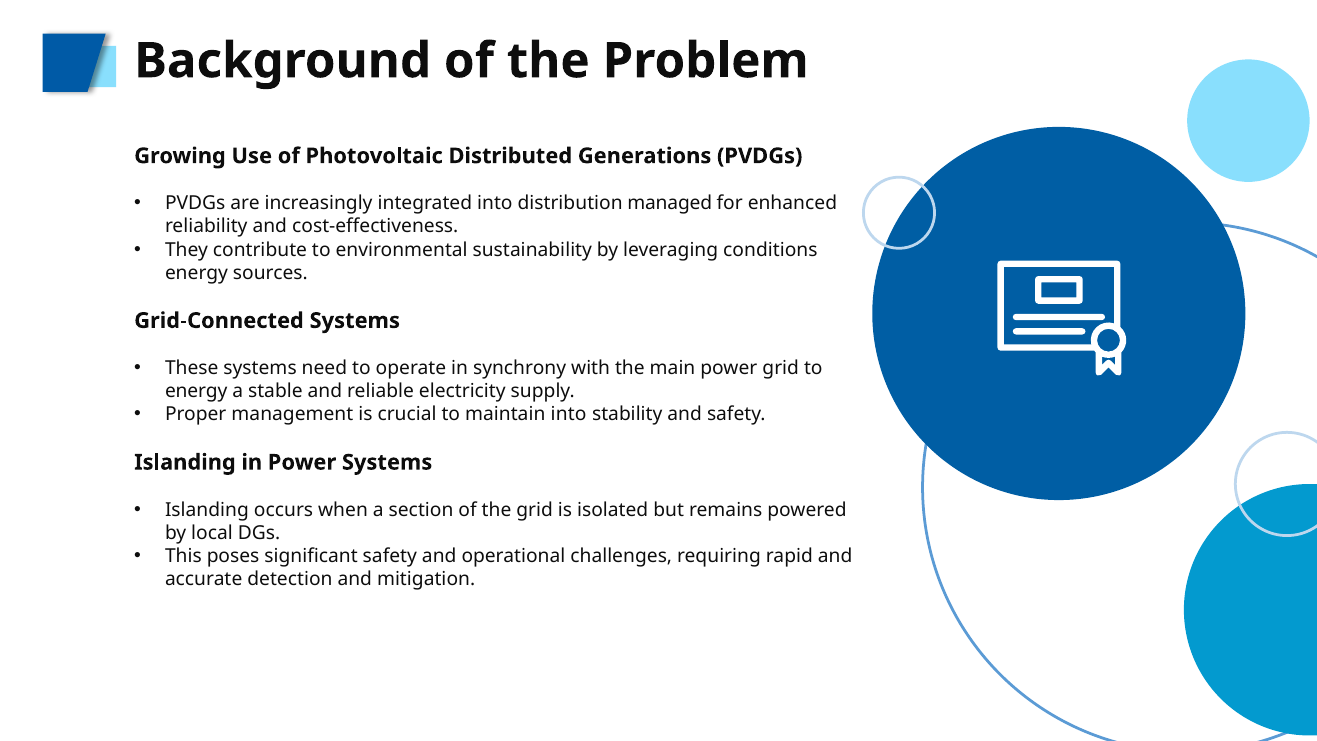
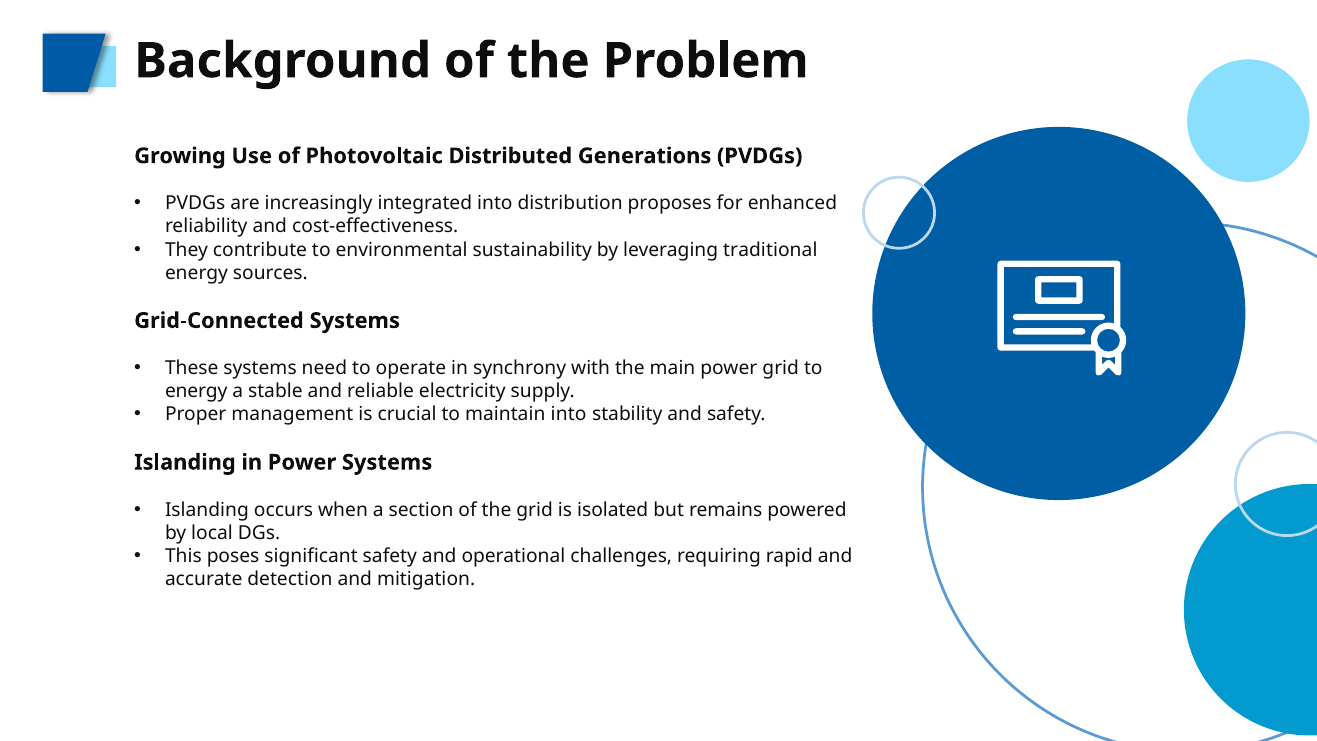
managed: managed -> proposes (670, 203)
conditions: conditions -> traditional (770, 250)
